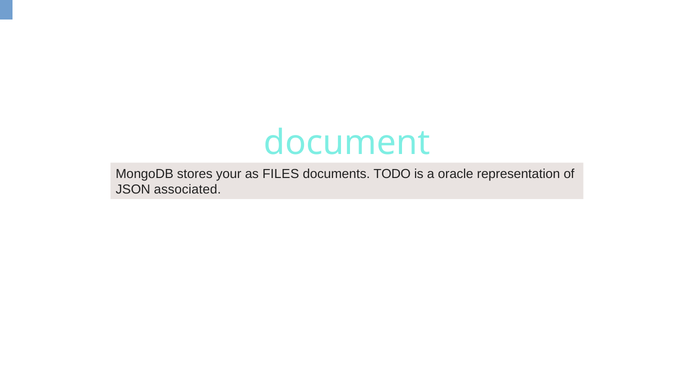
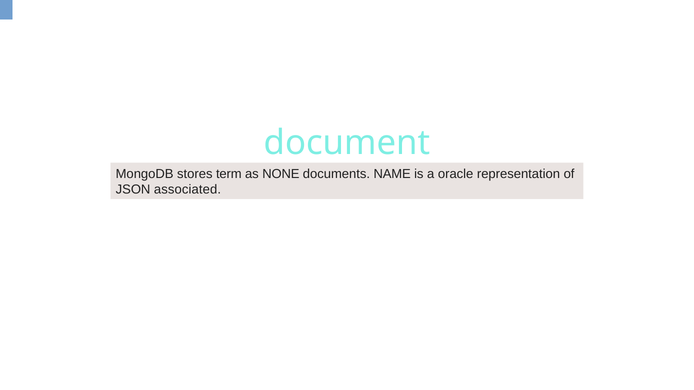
your: your -> term (229, 174)
FILES: FILES -> NONE (281, 174)
TODO: TODO -> NAME (392, 174)
